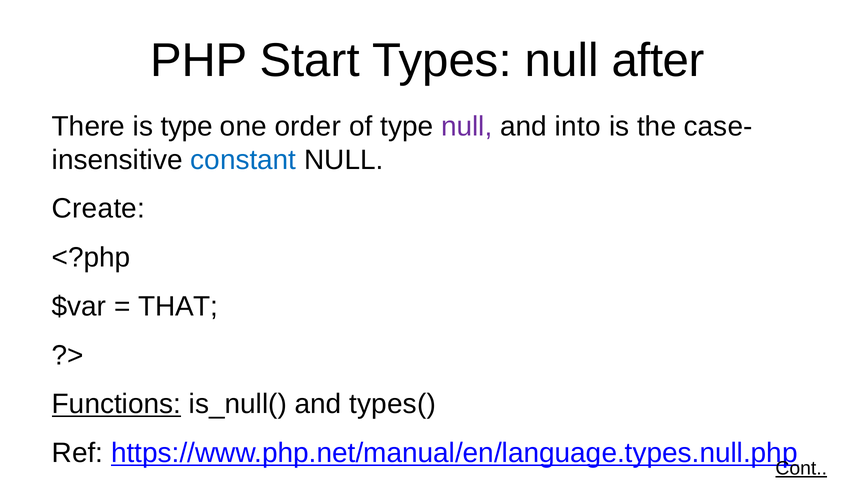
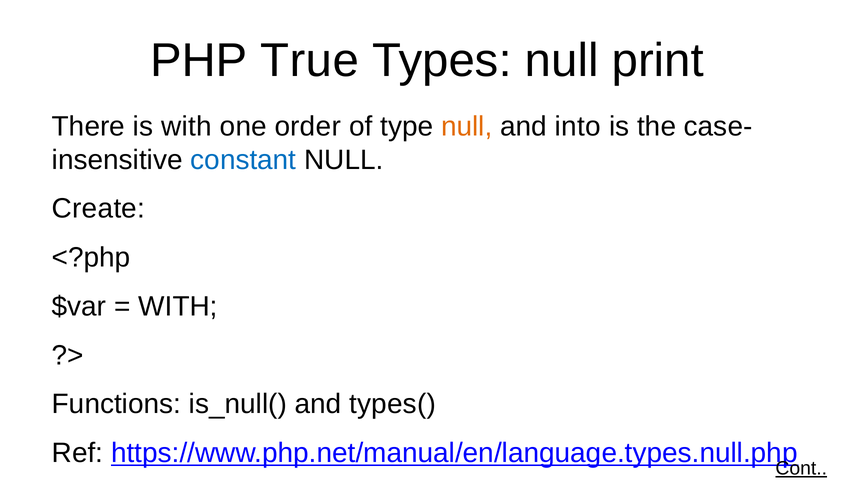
Start: Start -> True (310, 61)
after: after -> print (658, 61)
is type: type -> with (186, 126)
null colour: purple -> orange (467, 126)
THAT: THAT -> WITH (178, 306)
Functions underline: present -> none (116, 404)
